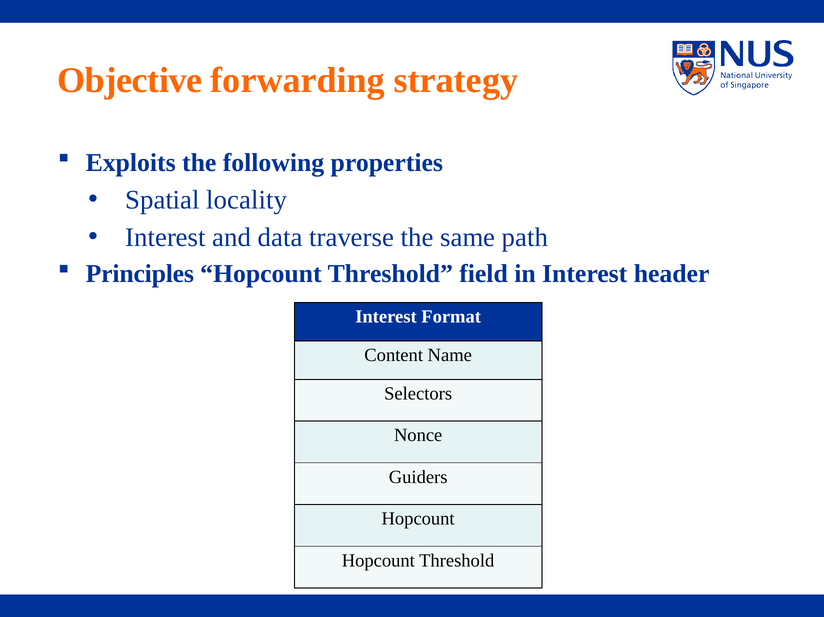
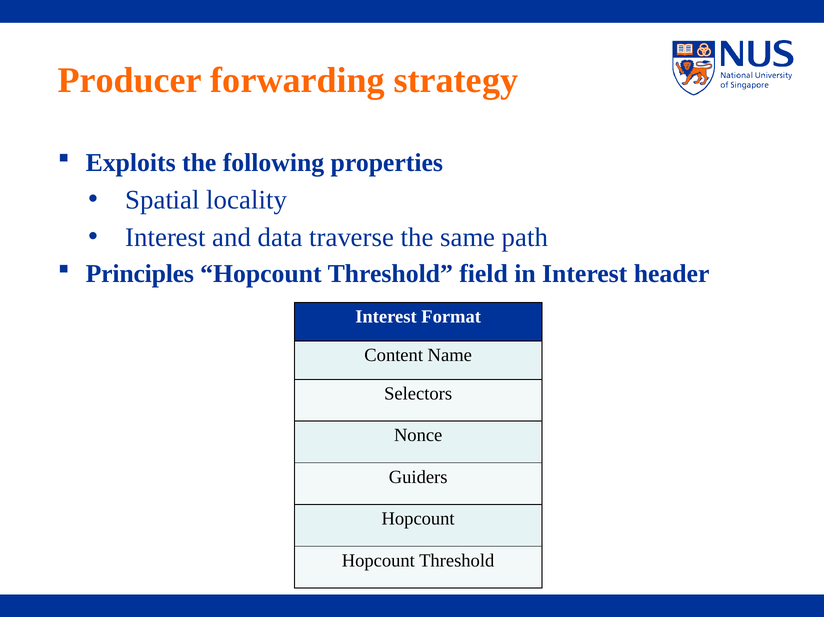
Objective: Objective -> Producer (130, 80)
